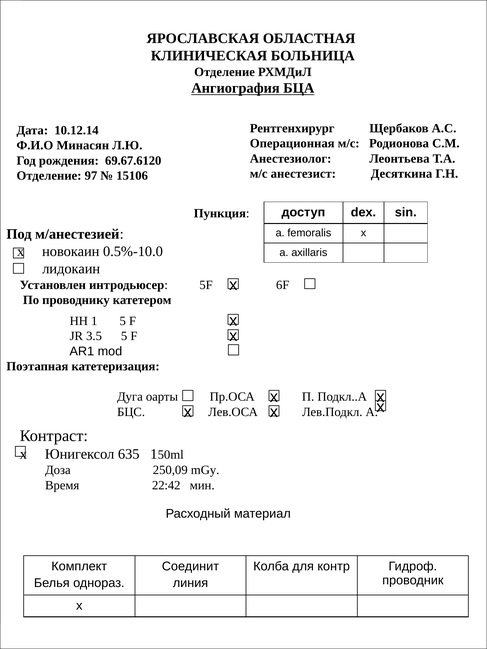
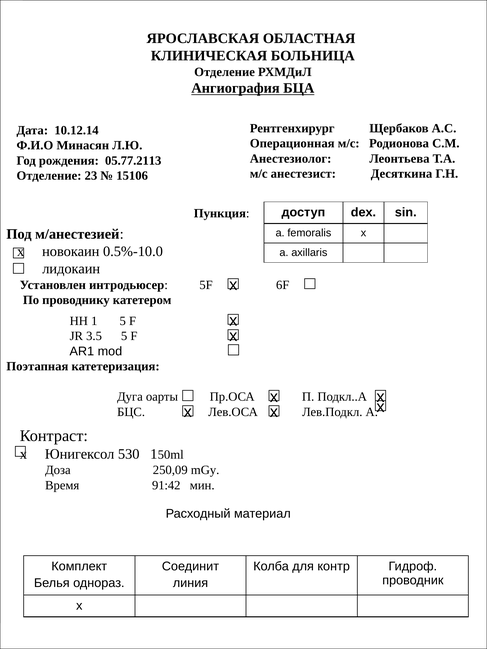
69.67.6120: 69.67.6120 -> 05.77.2113 (133, 161)
97: 97 -> 23 (91, 176)
635: 635 -> 530 (129, 454)
22:42: 22:42 -> 91:42 (166, 485)
